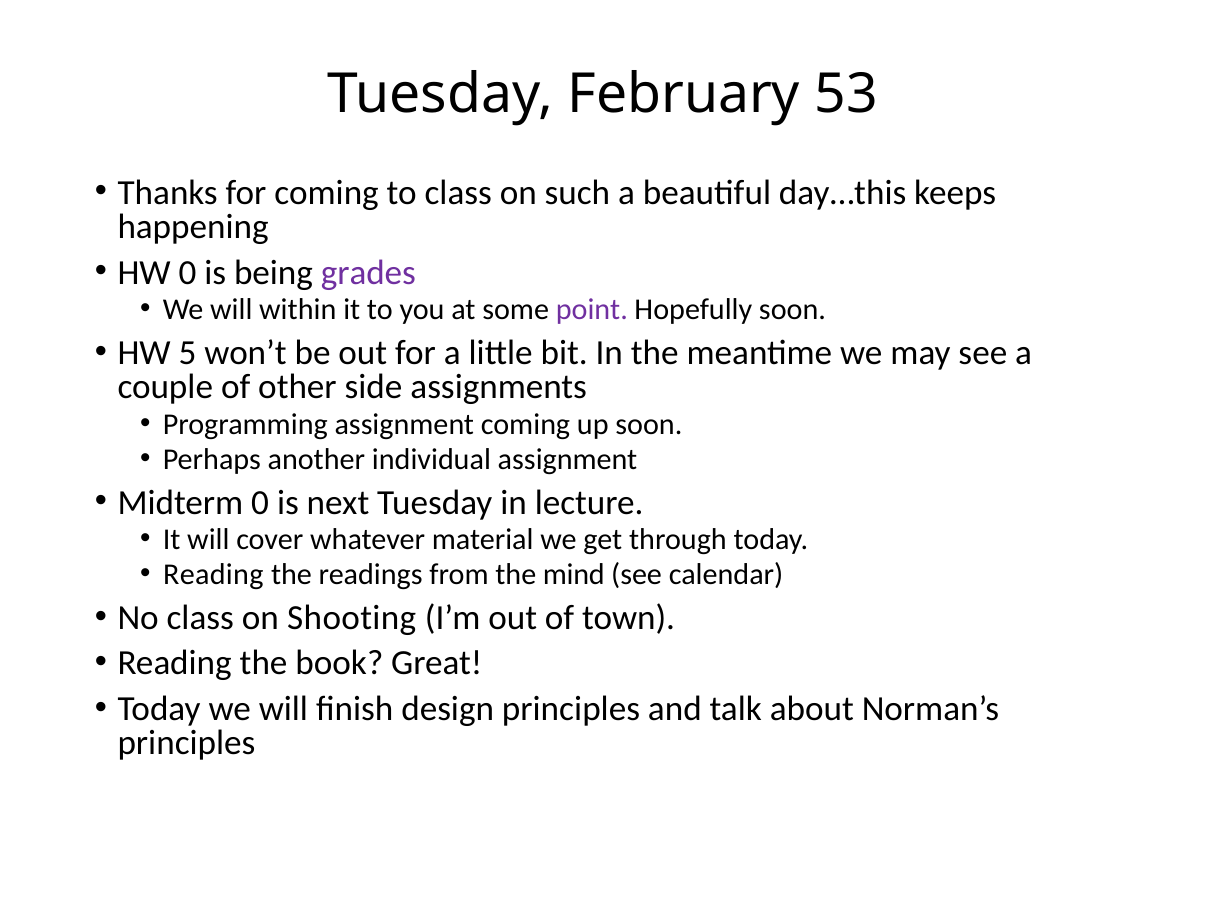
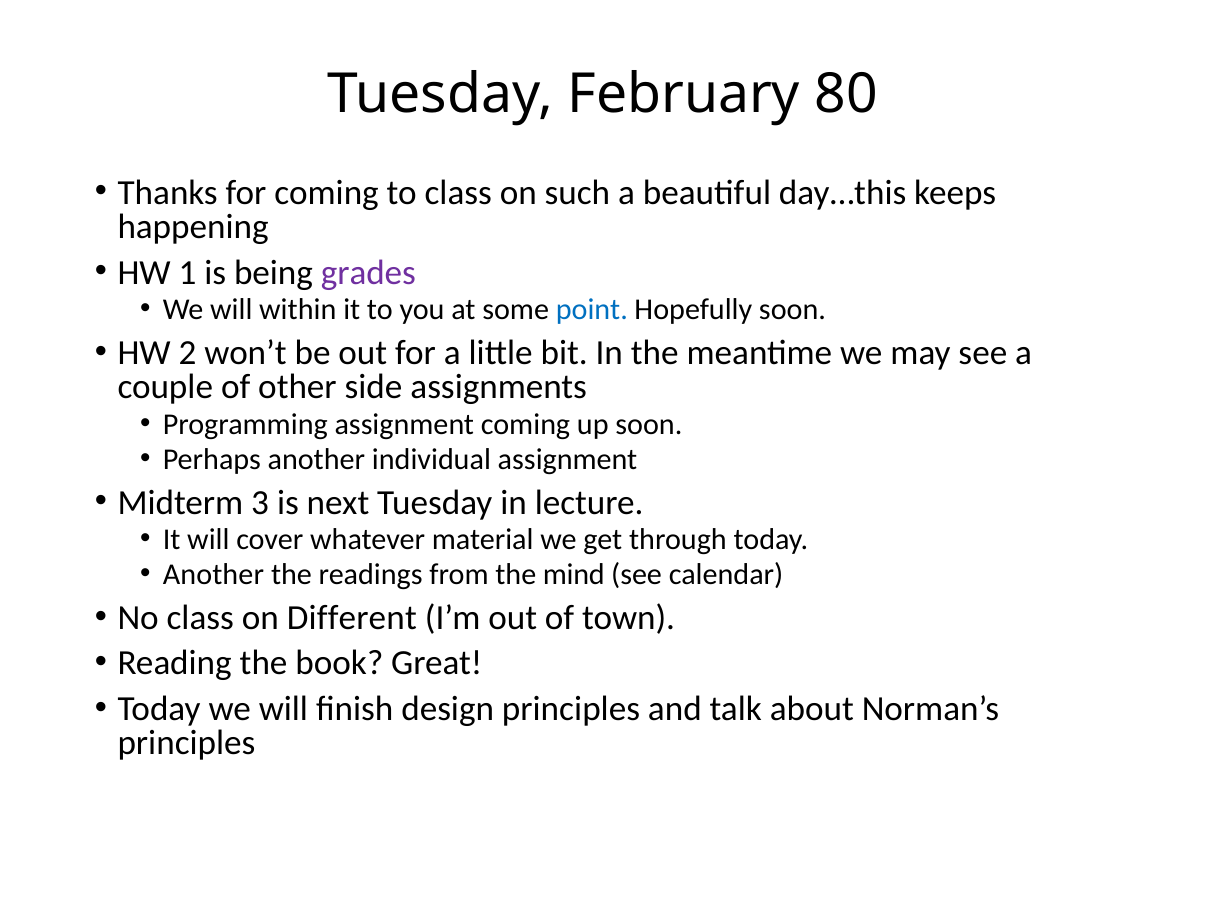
53: 53 -> 80 (846, 94)
HW 0: 0 -> 1 (188, 272)
point colour: purple -> blue (592, 310)
5: 5 -> 2 (188, 353)
Midterm 0: 0 -> 3 (260, 502)
Reading: Reading -> Another (213, 575)
Shooting: Shooting -> Different (352, 617)
